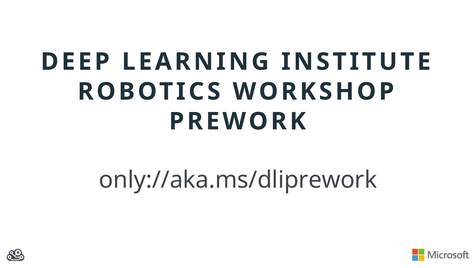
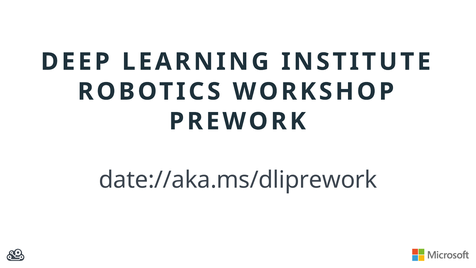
only://aka.ms/dliprework: only://aka.ms/dliprework -> date://aka.ms/dliprework (238, 180)
